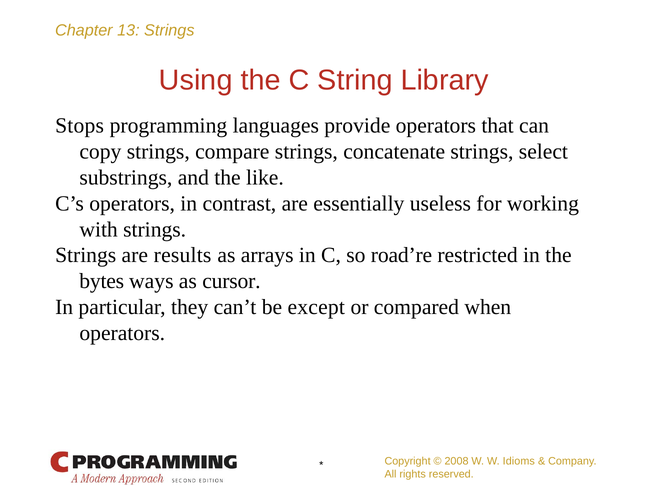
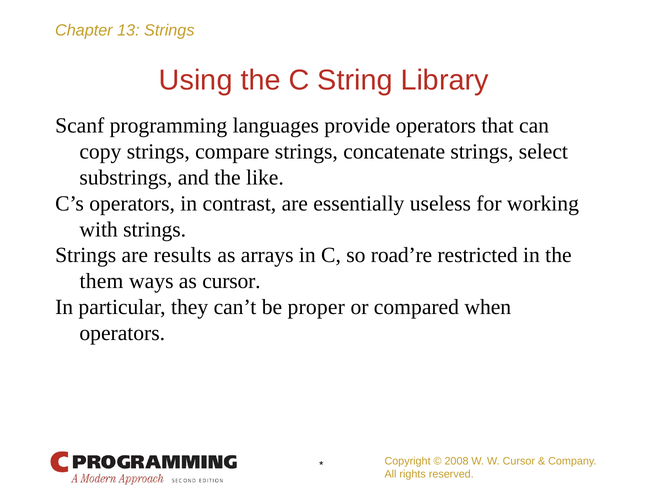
Stops: Stops -> Scanf (80, 126)
bytes: bytes -> them (101, 281)
except: except -> proper (316, 307)
W Idioms: Idioms -> Cursor (519, 461)
